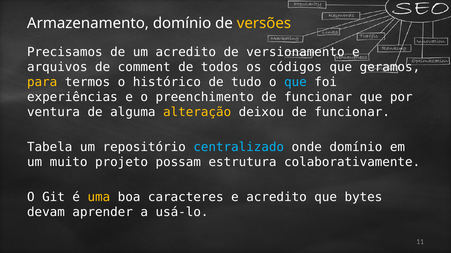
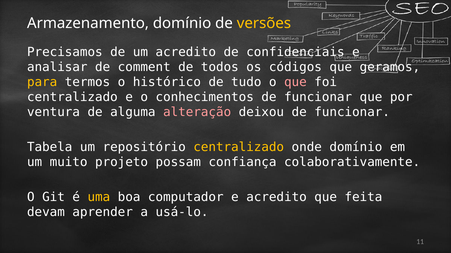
versionamento: versionamento -> confidenciais (295, 52)
arquivos: arquivos -> analisar (57, 67)
que colour: light blue -> pink (295, 82)
experiências: experiências -> centralizado (72, 97)
preenchimento: preenchimento -> conhecimentos (205, 97)
alteração colour: yellow -> pink (197, 112)
centralizado colour: light blue -> yellow (239, 147)
estrutura: estrutura -> confiança (243, 163)
caracteres: caracteres -> computador (186, 198)
bytes: bytes -> feita (363, 198)
